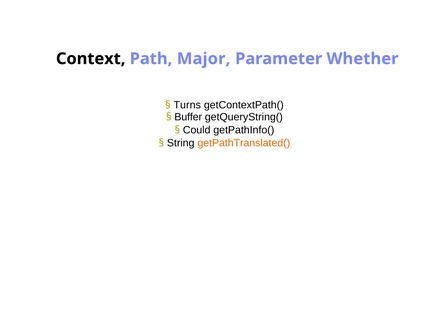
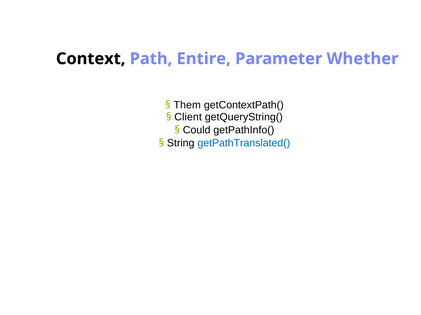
Major: Major -> Entire (204, 59)
Turns: Turns -> Them (187, 105)
Buffer: Buffer -> Client (188, 117)
getPathTranslated( colour: orange -> blue (244, 143)
